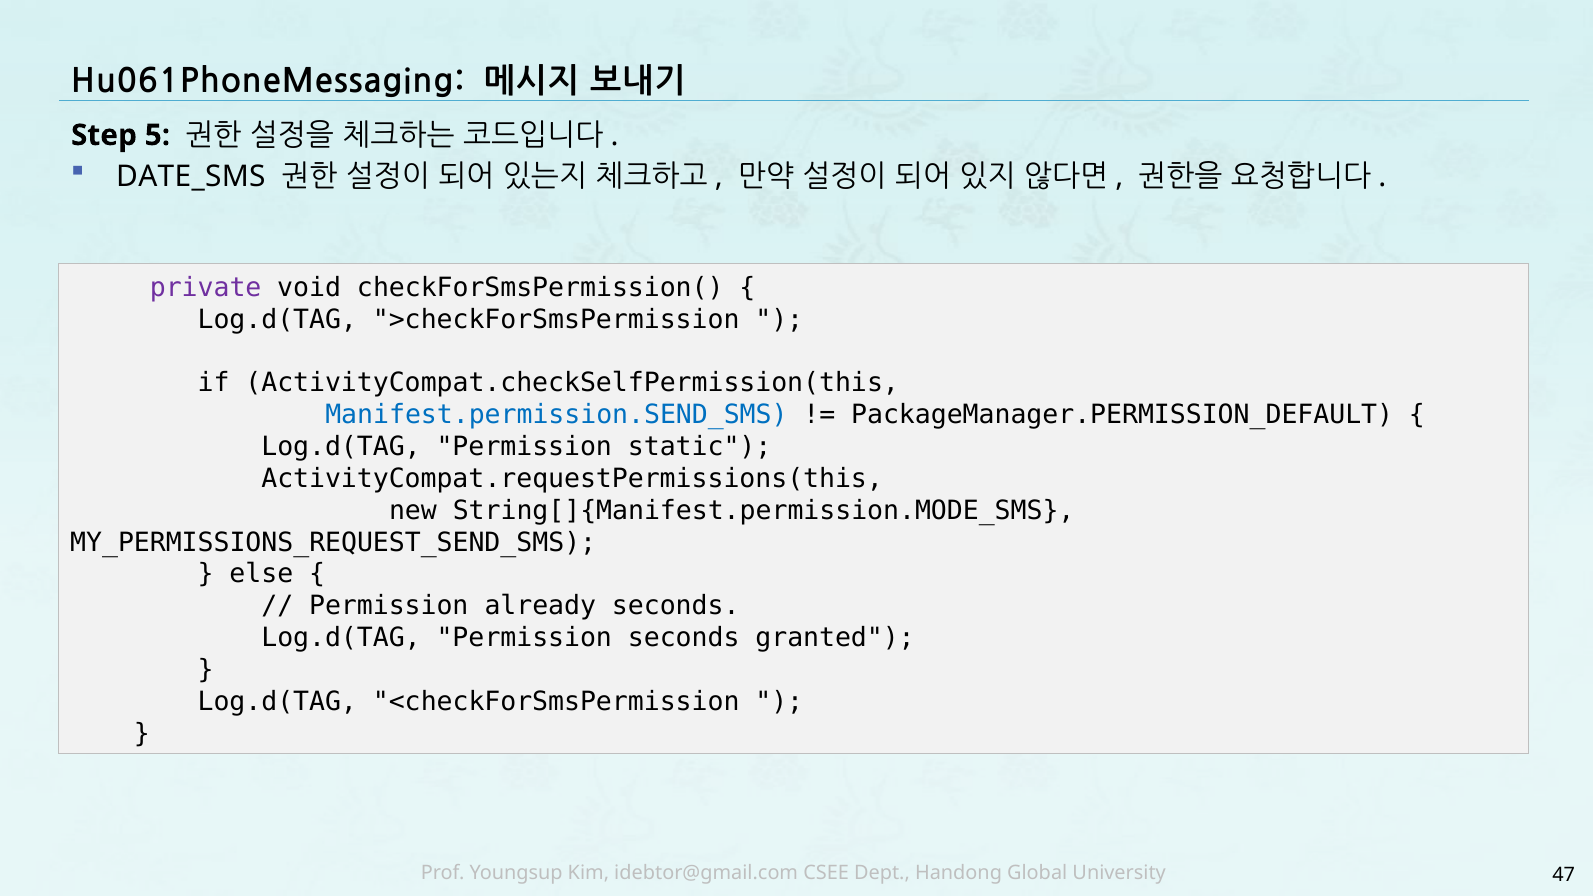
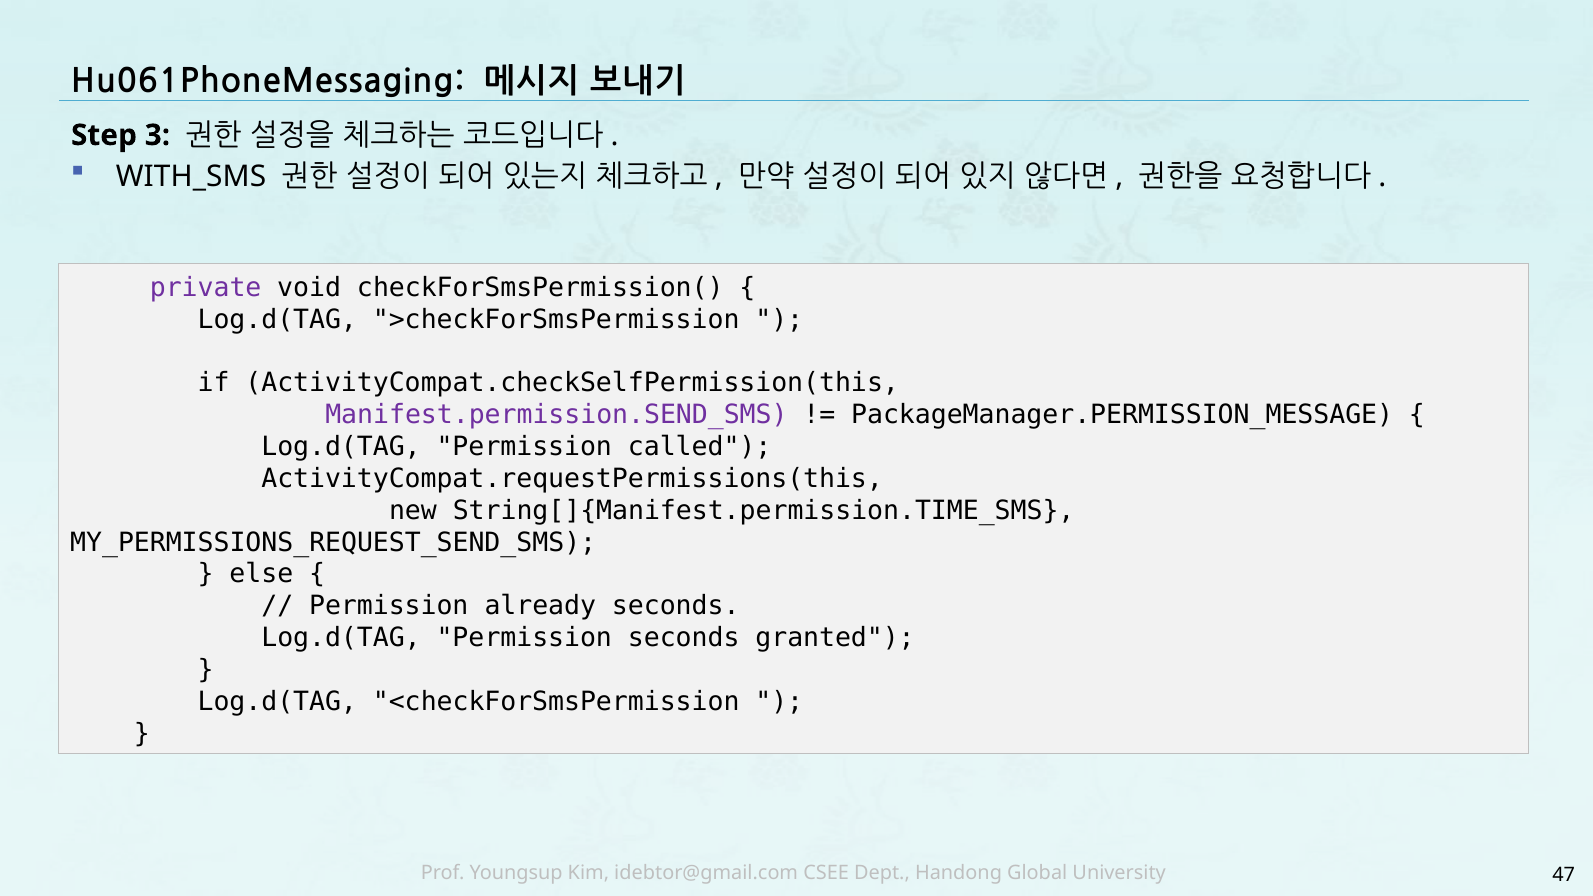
5: 5 -> 3 (157, 135)
DATE_SMS: DATE_SMS -> WITH_SMS (191, 177)
Manifest.permission.SEND_SMS colour: blue -> purple (556, 415)
PackageManager.PERMISSION_DEFAULT: PackageManager.PERMISSION_DEFAULT -> PackageManager.PERMISSION_MESSAGE (1122, 415)
static: static -> called (700, 447)
String[]{Manifest.permission.MODE_SMS: String[]{Manifest.permission.MODE_SMS -> String[]{Manifest.permission.TIME_SMS (764, 510)
